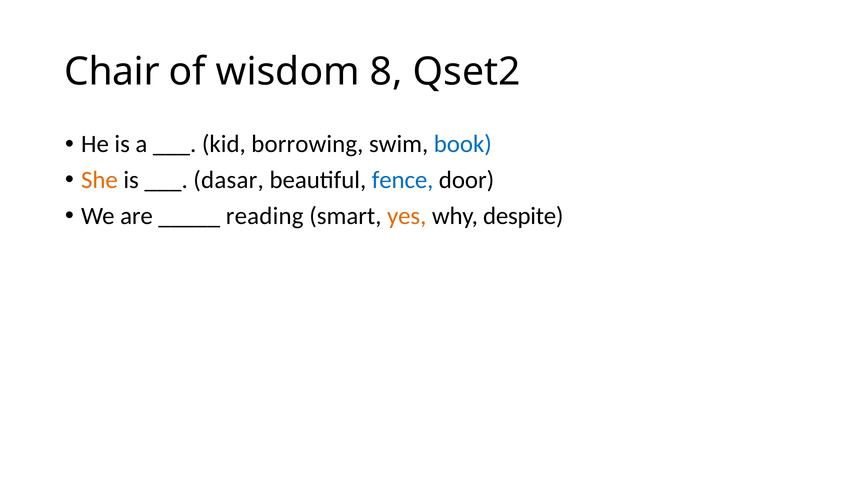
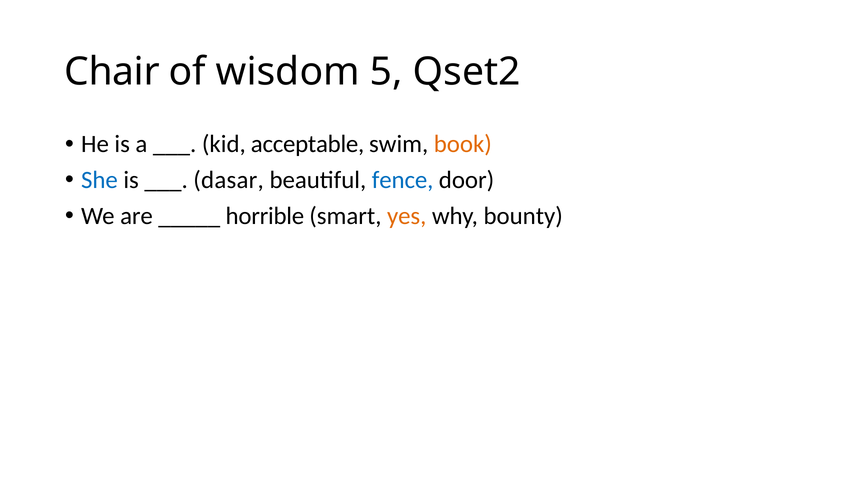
8: 8 -> 5 (386, 72)
borrowing: borrowing -> acceptable (308, 144)
book colour: blue -> orange (463, 144)
She colour: orange -> blue (99, 180)
reading: reading -> horrible (265, 216)
despite: despite -> bounty (523, 216)
